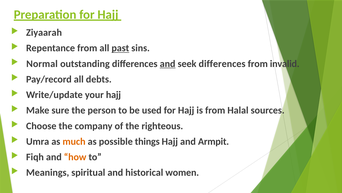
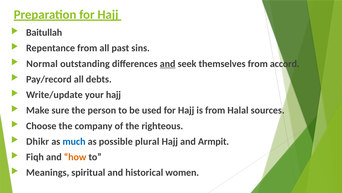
Ziyaarah: Ziyaarah -> Baitullah (44, 32)
past underline: present -> none (120, 48)
seek differences: differences -> themselves (222, 64)
invalid: invalid -> accord (285, 64)
Umra: Umra -> Dhikr (38, 141)
much colour: orange -> blue (74, 141)
things: things -> plural (147, 141)
